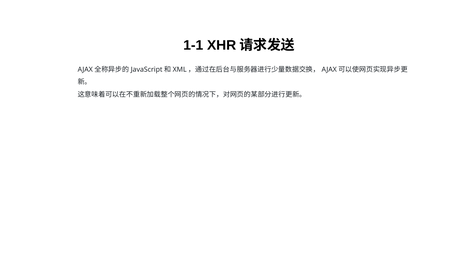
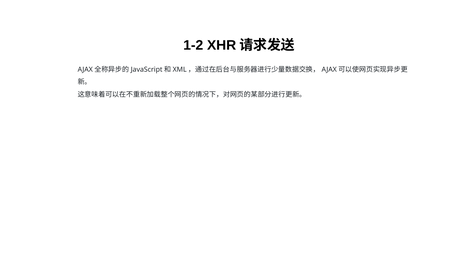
1-1: 1-1 -> 1-2 (193, 46)
